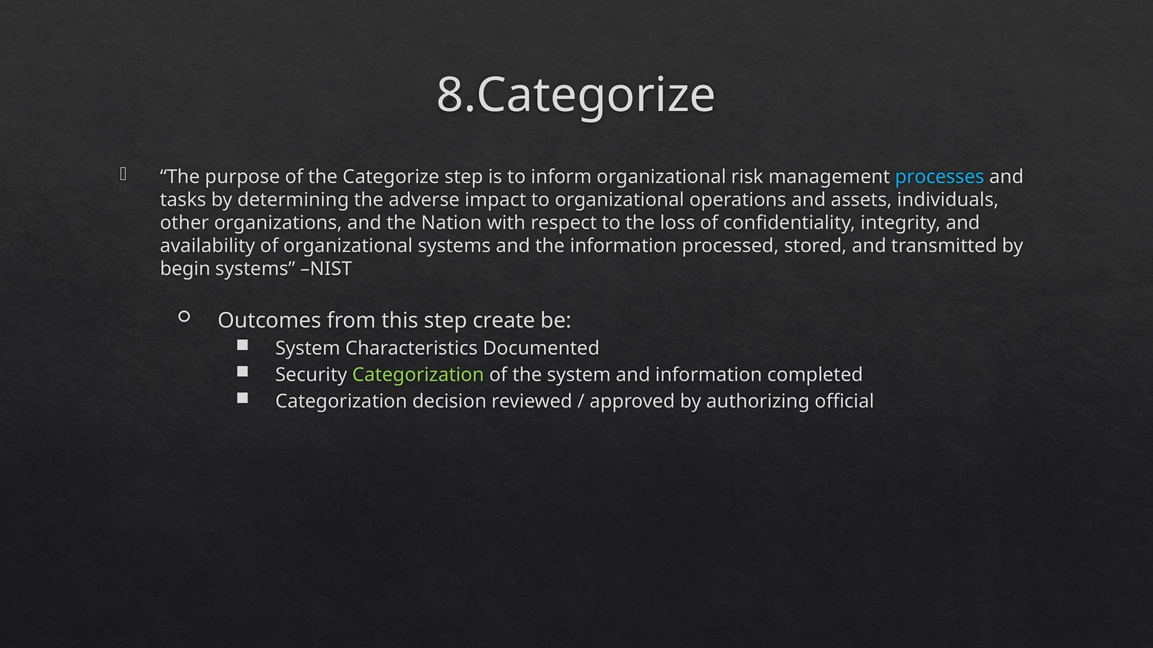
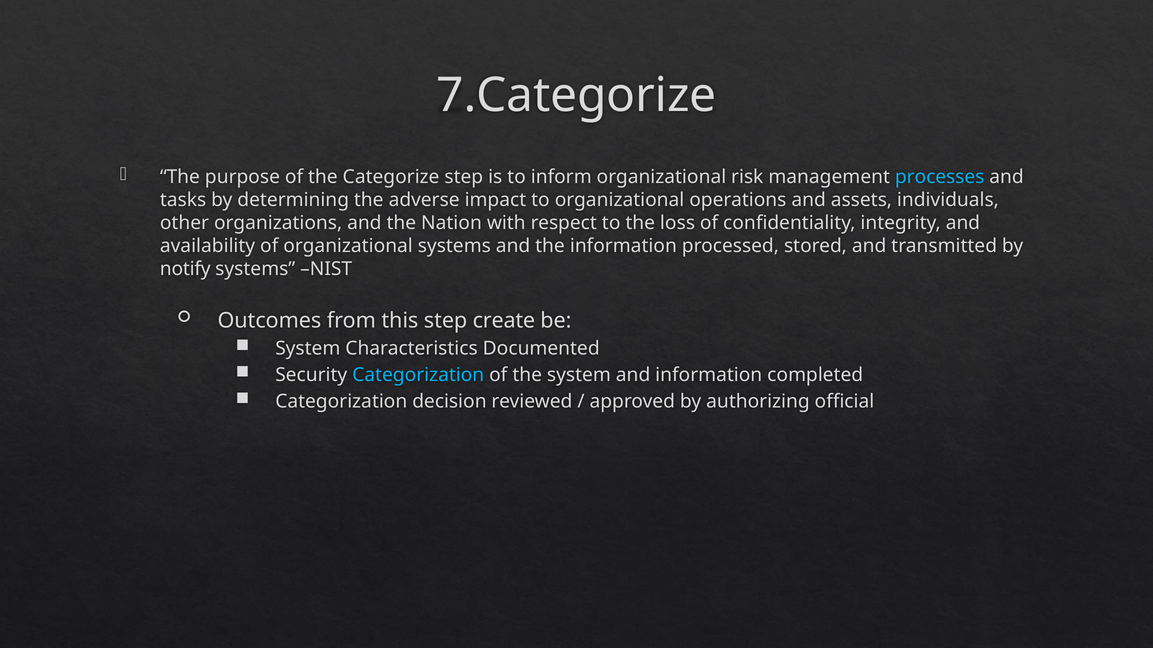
8.Categorize: 8.Categorize -> 7.Categorize (576, 96)
begin: begin -> notify (185, 269)
Categorization colour: light green -> light blue (418, 375)
